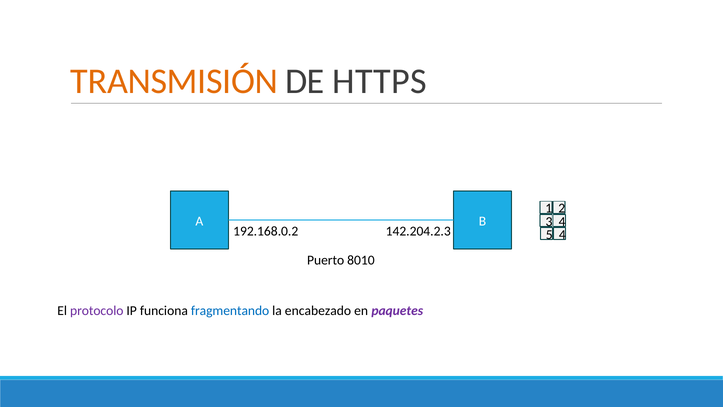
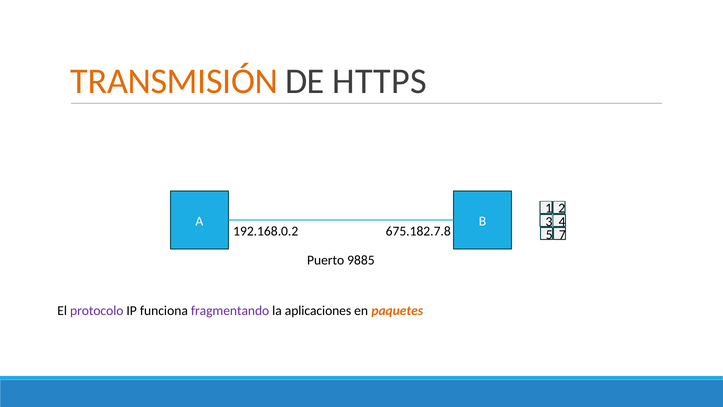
142.204.2.3: 142.204.2.3 -> 675.182.7.8 (418, 231)
5 4: 4 -> 7 (562, 234)
8010: 8010 -> 9885 (361, 260)
fragmentando colour: blue -> purple (230, 310)
encabezado: encabezado -> aplicaciones (318, 310)
paquetes colour: purple -> orange (397, 310)
